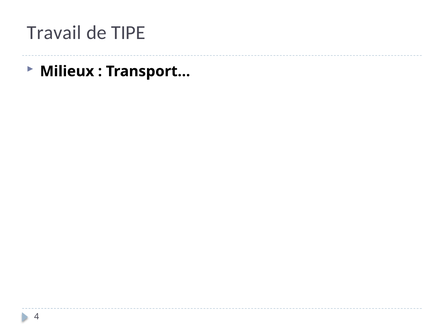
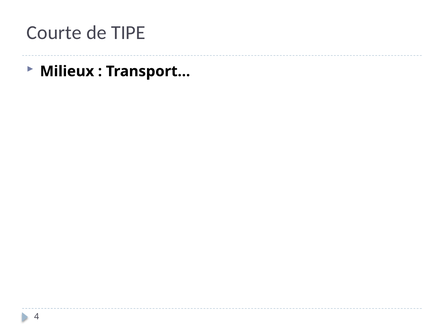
Travail: Travail -> Courte (54, 33)
